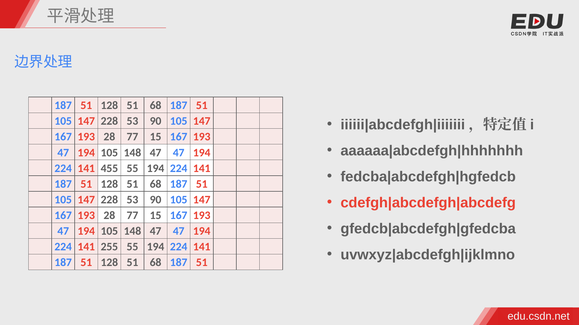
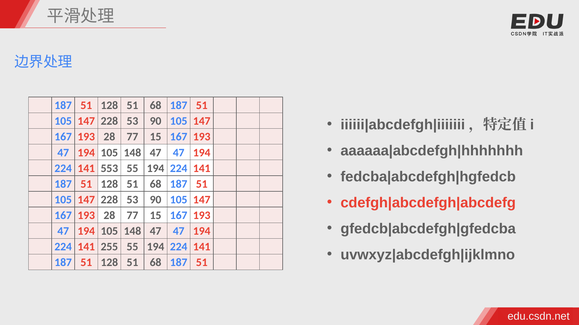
455: 455 -> 553 (109, 169)
